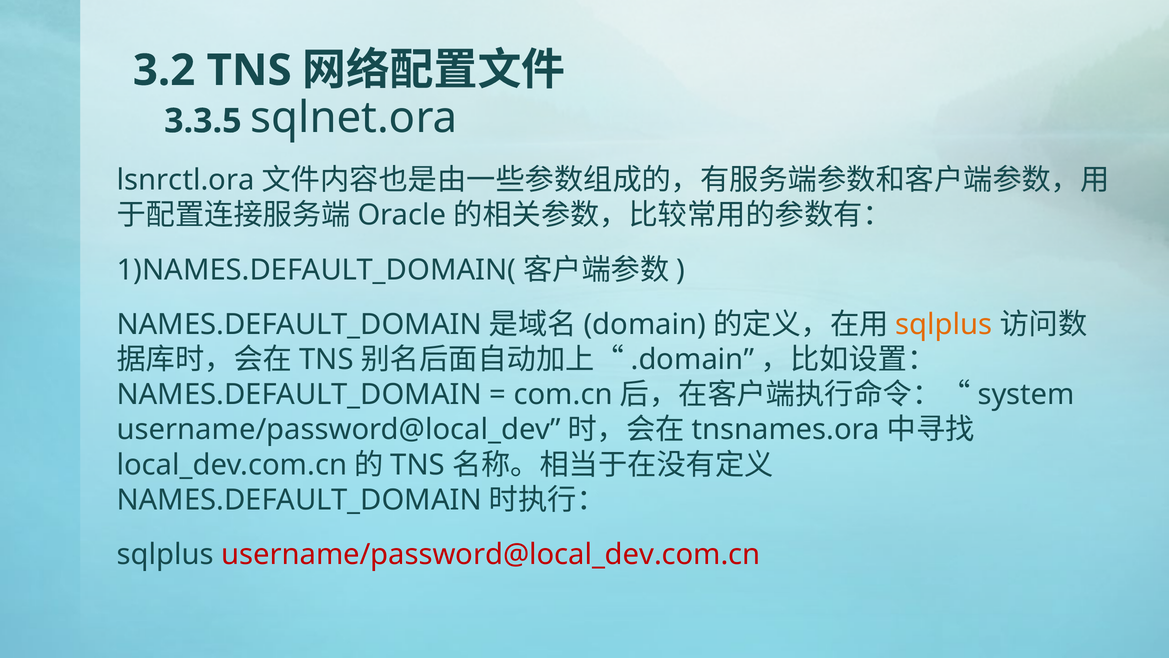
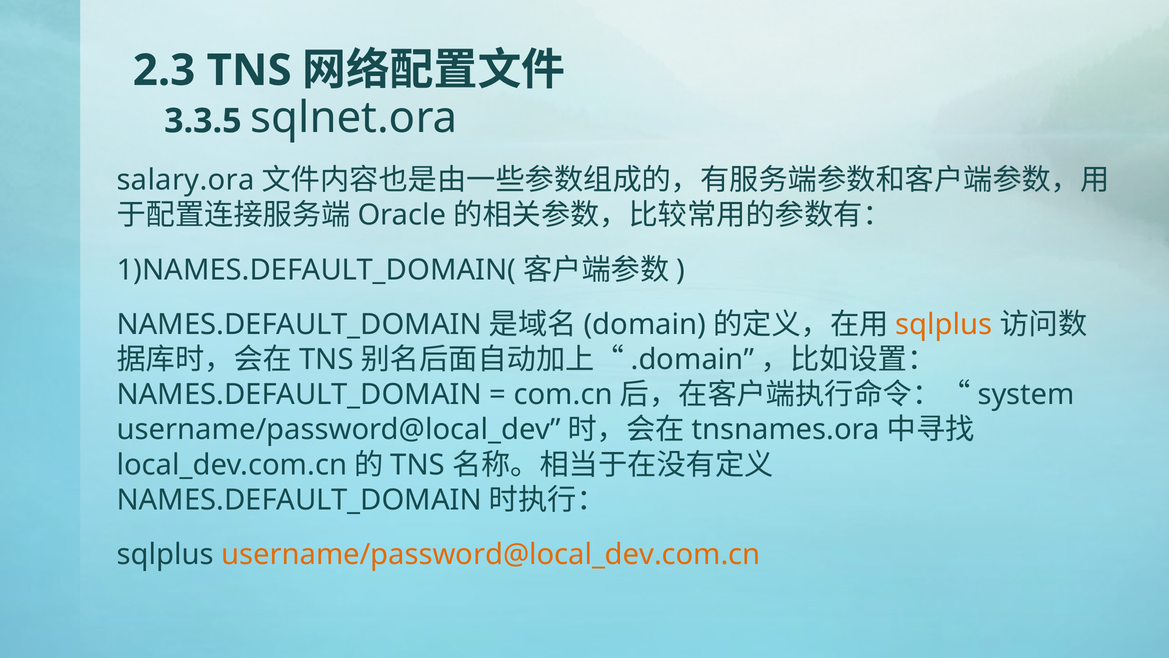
3.2: 3.2 -> 2.3 (164, 70)
lsnrctl.ora: lsnrctl.ora -> salary.ora (186, 180)
username/password@local_dev.com.cn colour: red -> orange (491, 554)
